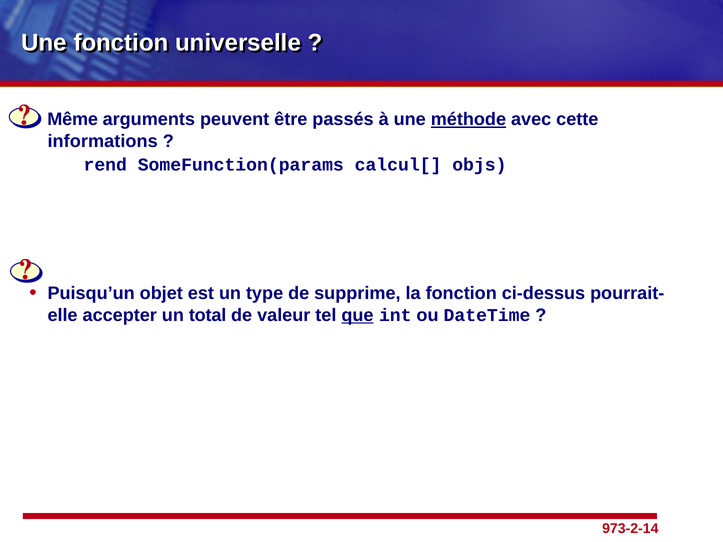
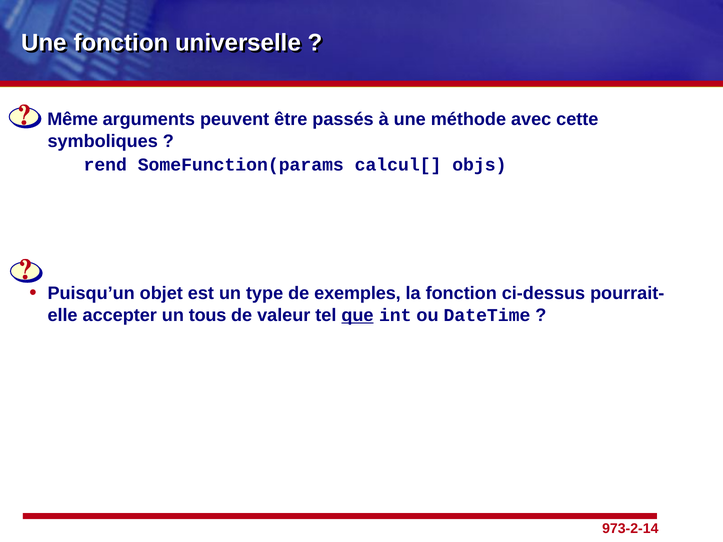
méthode underline: present -> none (468, 120)
informations: informations -> symboliques (103, 141)
supprime: supprime -> exemples (357, 294)
total: total -> tous (208, 315)
